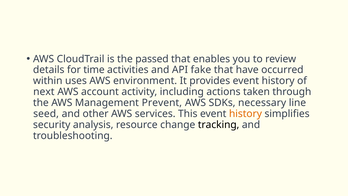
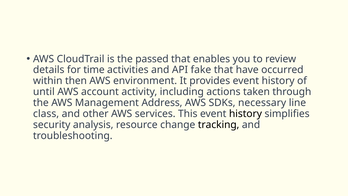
uses: uses -> then (76, 81)
next: next -> until (44, 92)
Prevent: Prevent -> Address (162, 103)
seed: seed -> class (46, 114)
history colour: orange -> black (245, 114)
